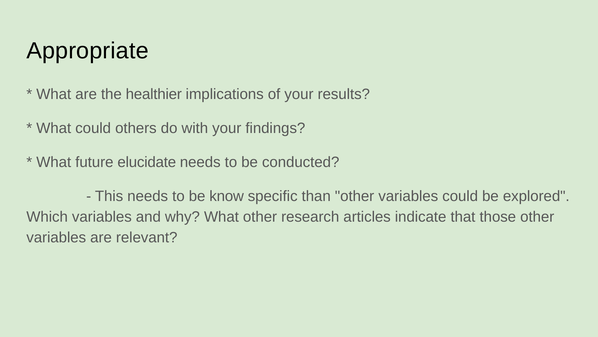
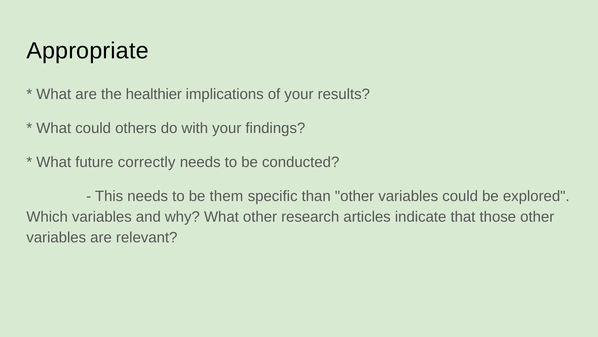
elucidate: elucidate -> correctly (147, 162)
know: know -> them (226, 196)
